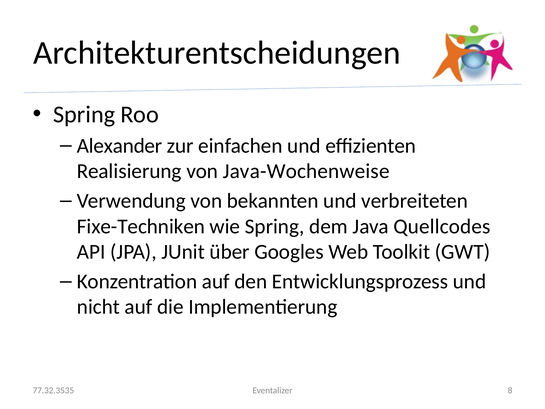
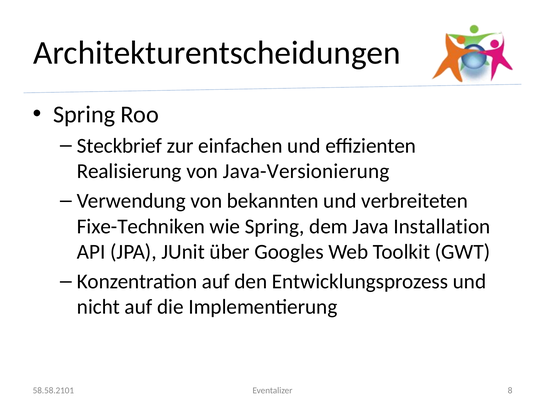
Alexander: Alexander -> Steckbrief (120, 146)
Java-Wochenweise: Java-Wochenweise -> Java-Versionierung (306, 171)
Quellcodes: Quellcodes -> Installation (442, 226)
77.32.3535: 77.32.3535 -> 58.58.2101 (53, 390)
